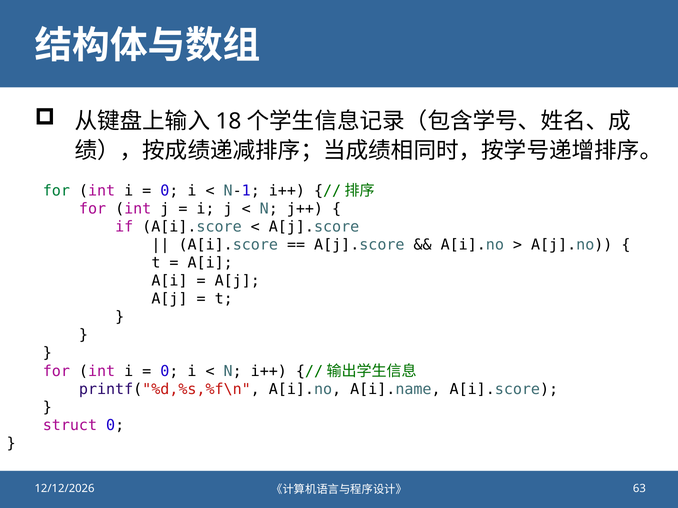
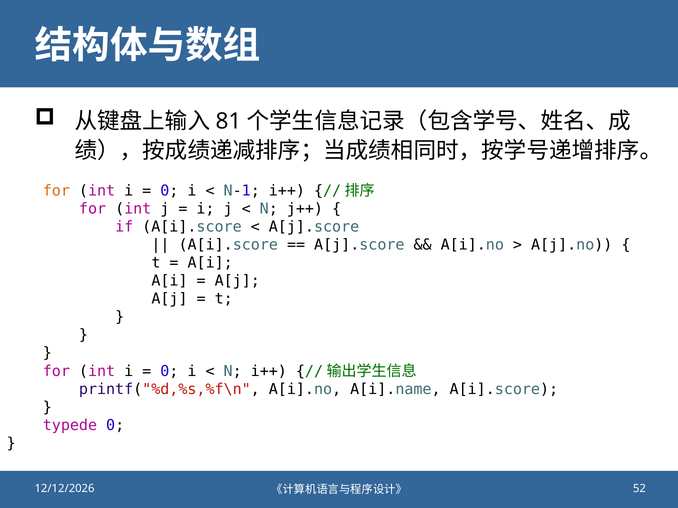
18: 18 -> 81 (228, 121)
for colour: green -> orange (56, 191)
struct: struct -> typede (70, 426)
63: 63 -> 52 (639, 489)
